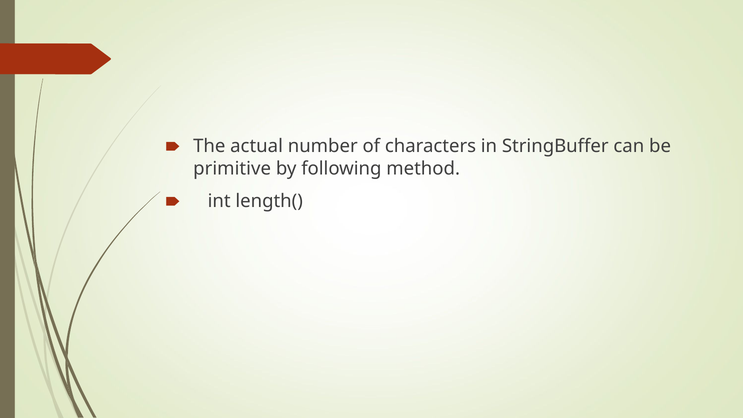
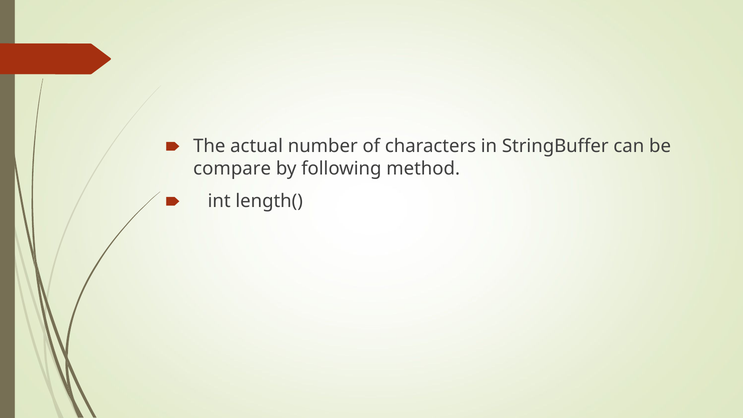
primitive: primitive -> compare (232, 168)
